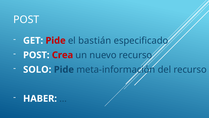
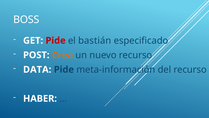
POST: POST -> BOSS (26, 20)
Crea colour: red -> orange (63, 55)
SOLO: SOLO -> DATA (37, 69)
